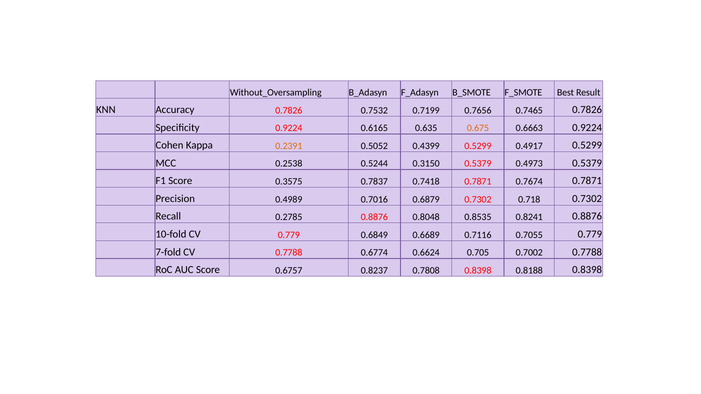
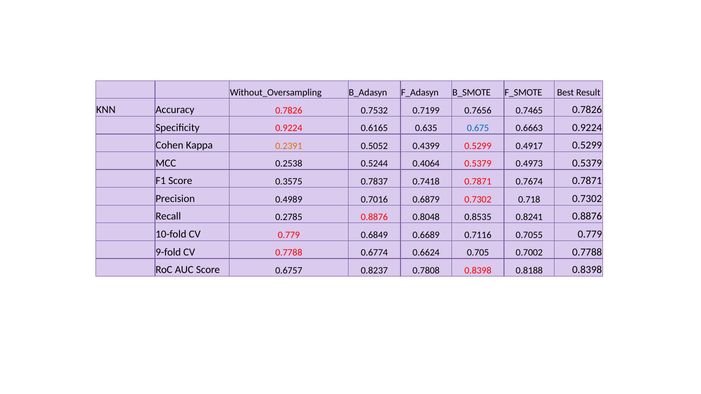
0.675 colour: orange -> blue (478, 128)
0.3150: 0.3150 -> 0.4064 (426, 164)
7-fold: 7-fold -> 9-fold (168, 252)
